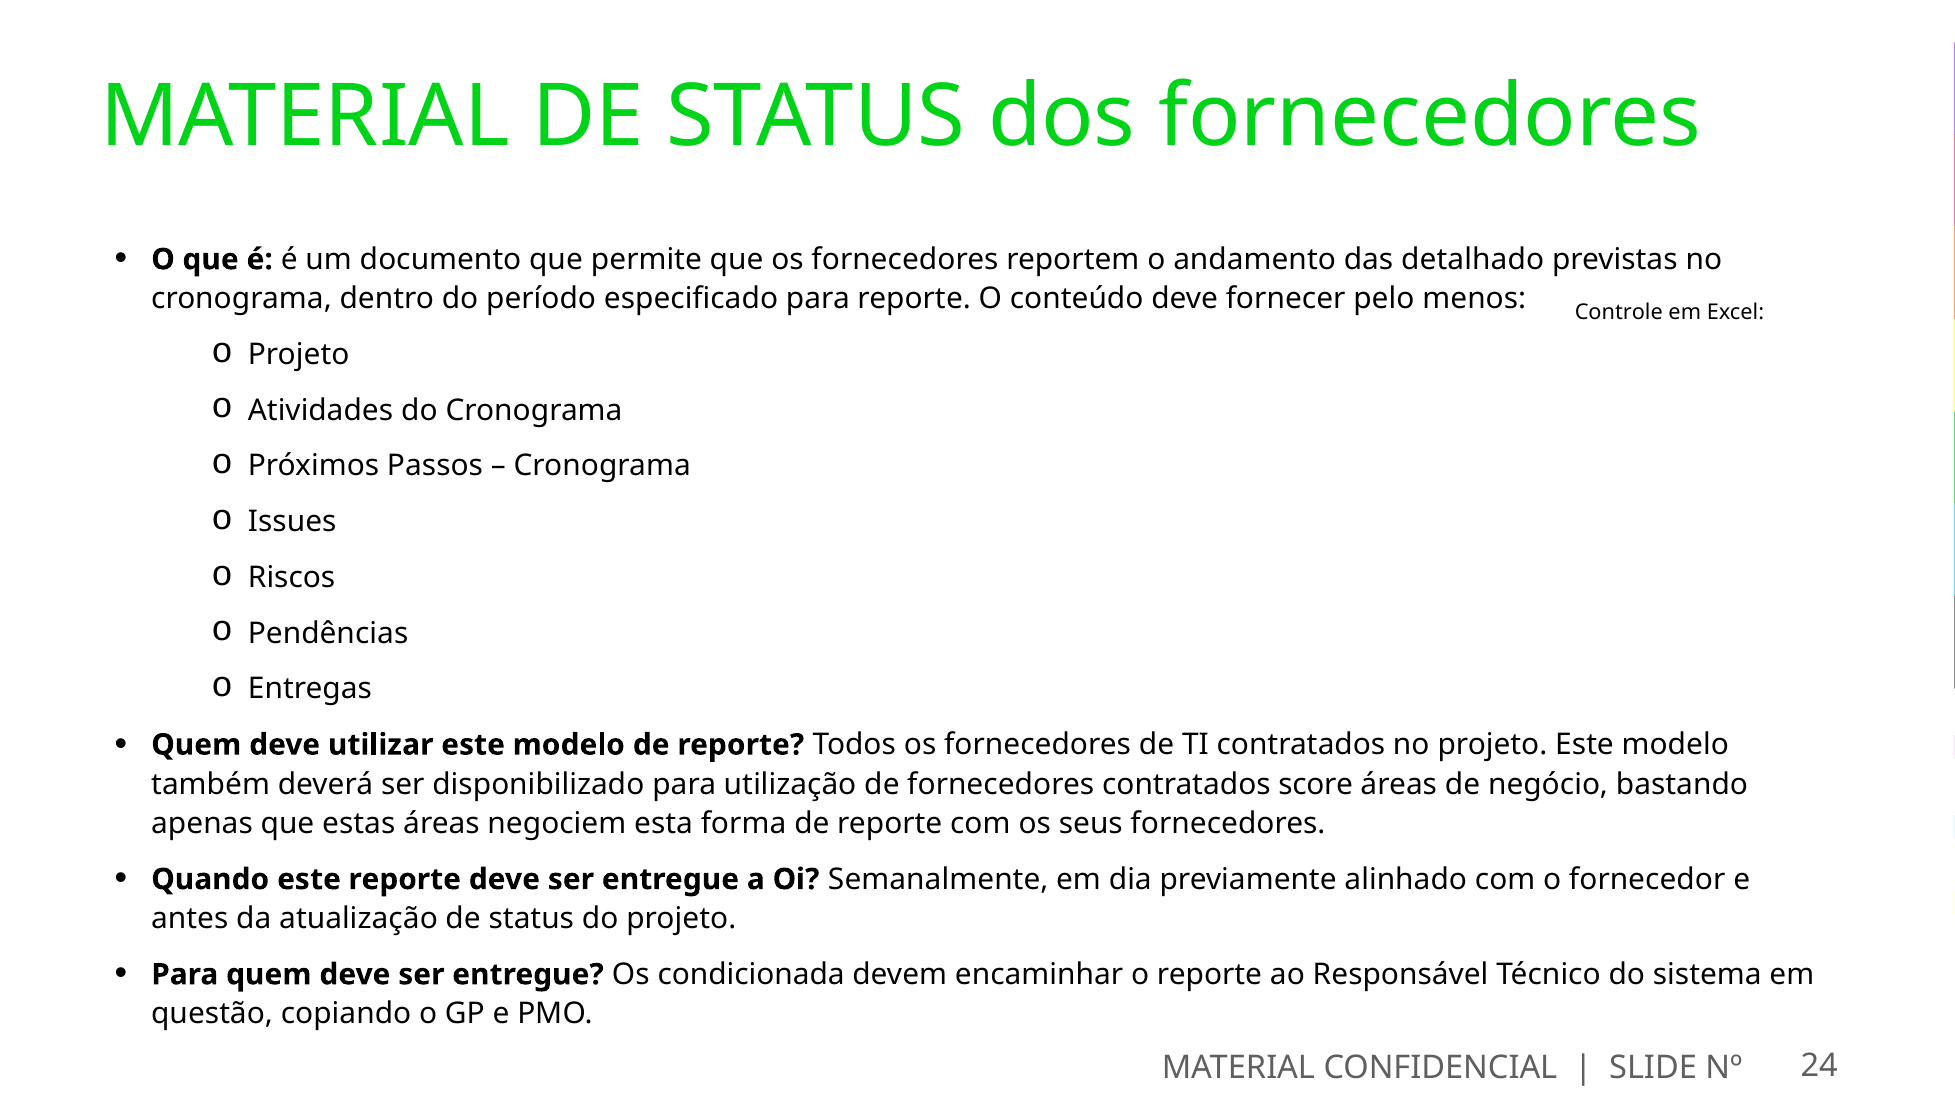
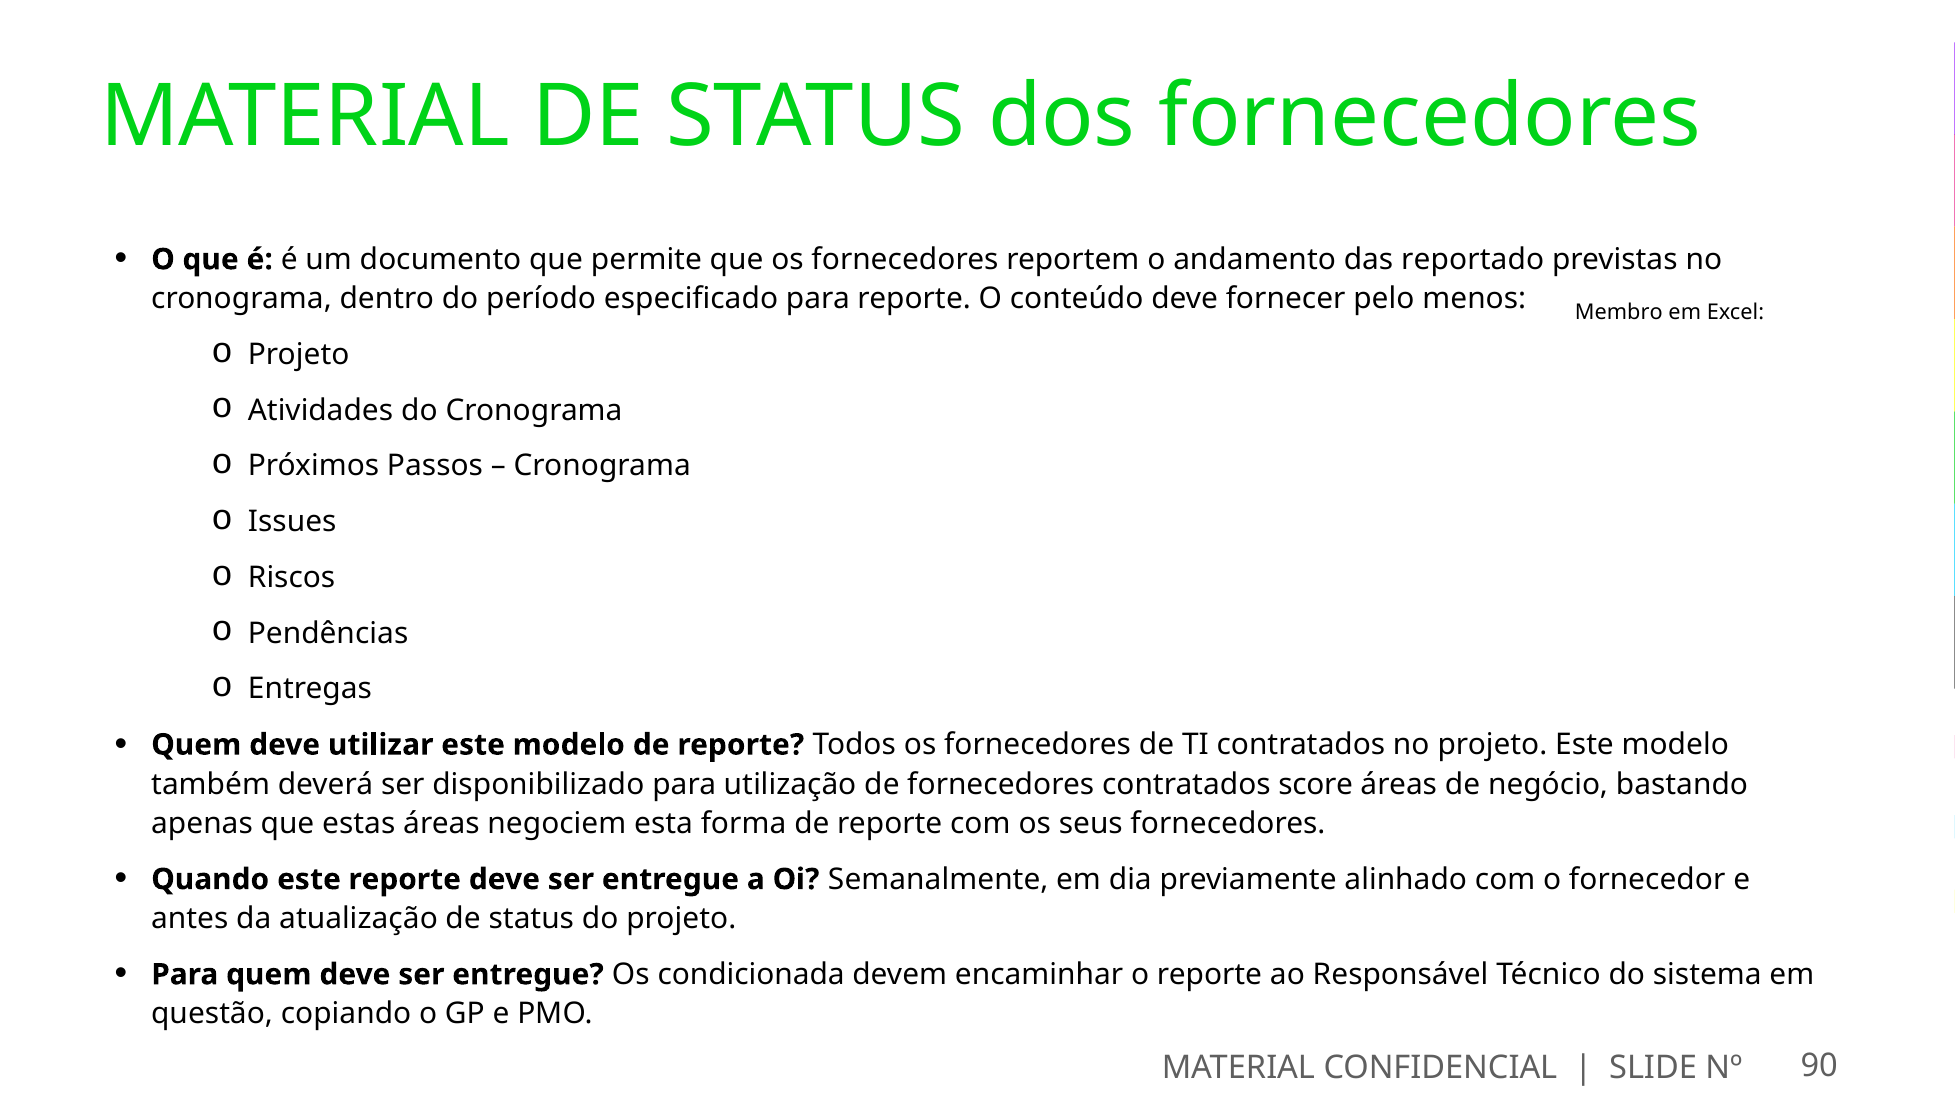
detalhado: detalhado -> reportado (1473, 259)
Controle: Controle -> Membro (1619, 313)
Nº 24: 24 -> 90 (1819, 1065)
